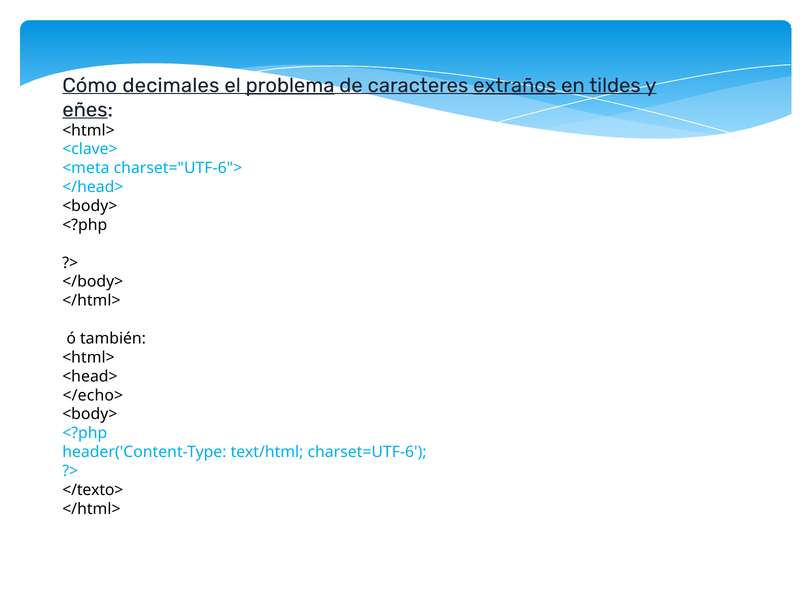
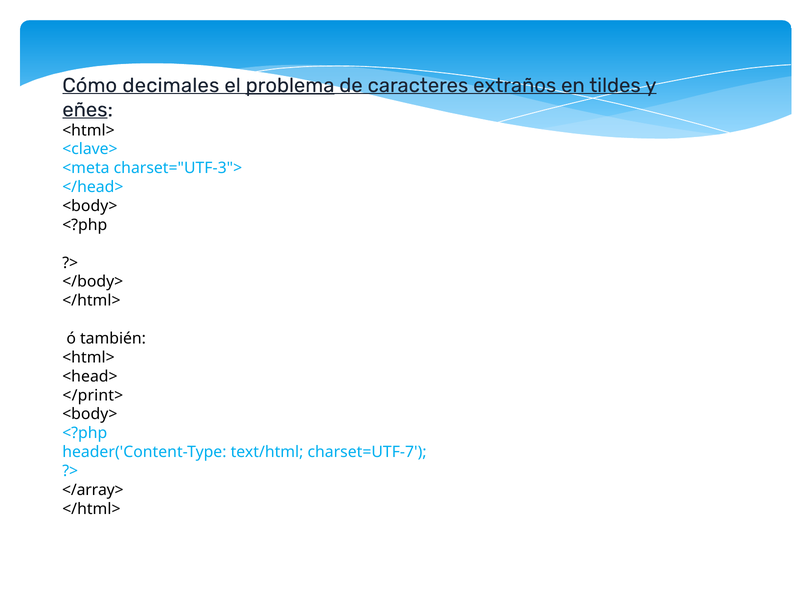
extraños underline: present -> none (515, 85)
charset="UTF-6">: charset="UTF-6"> -> charset="UTF-3"> (178, 168)
</echo>: </echo> -> </print> (93, 395)
charset=UTF-6: charset=UTF-6 -> charset=UTF-7 (367, 452)
</texto>: </texto> -> </array> (93, 490)
